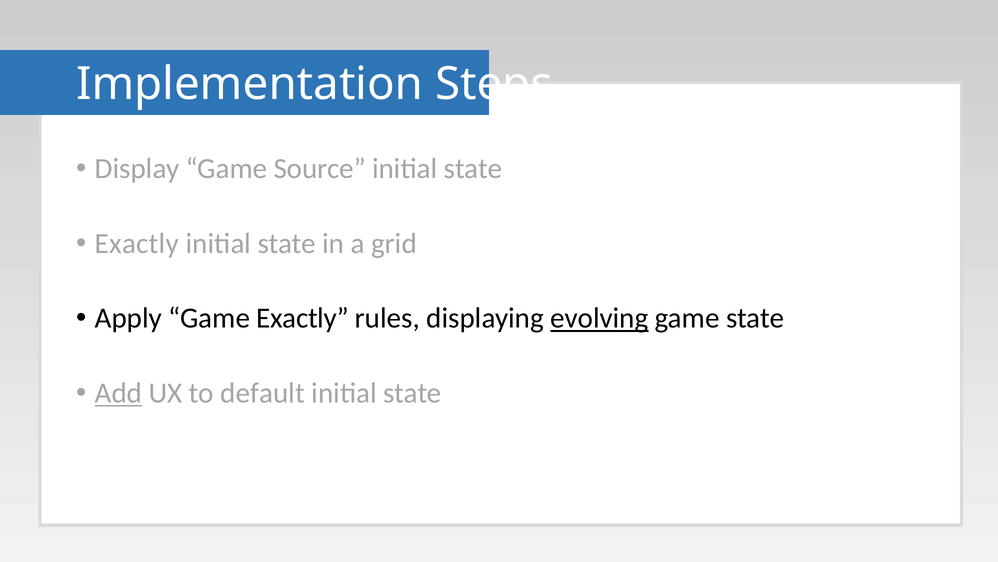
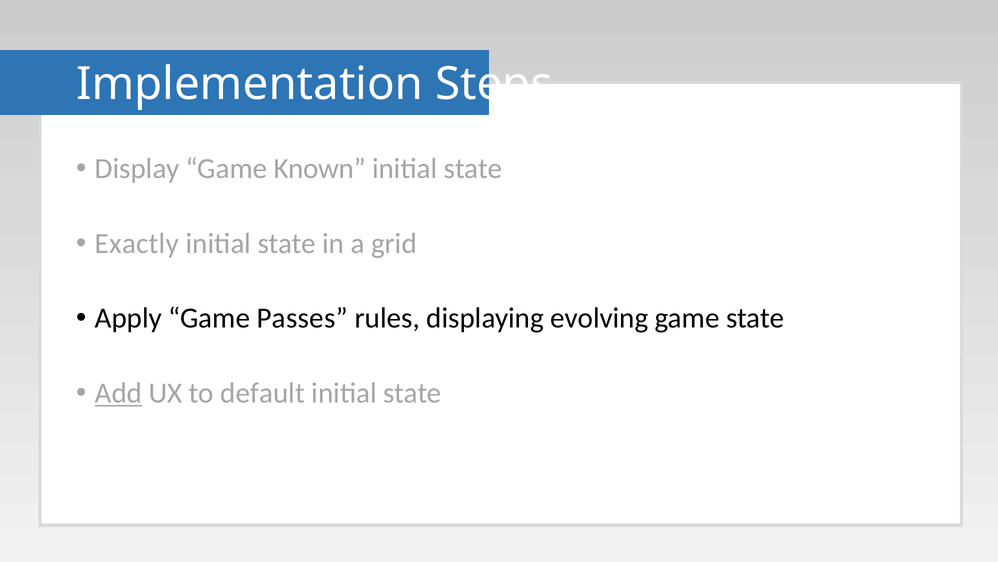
Source: Source -> Known (320, 169)
Game Exactly: Exactly -> Passes (302, 318)
evolving underline: present -> none (599, 318)
